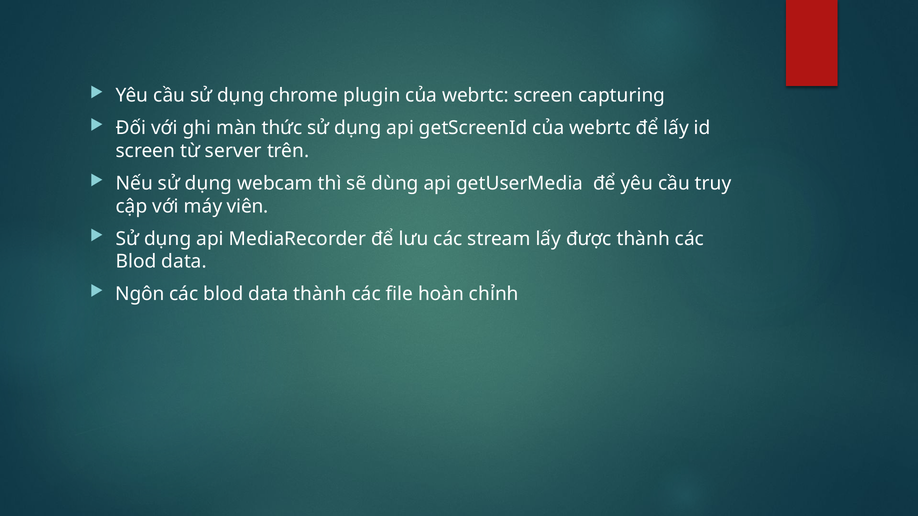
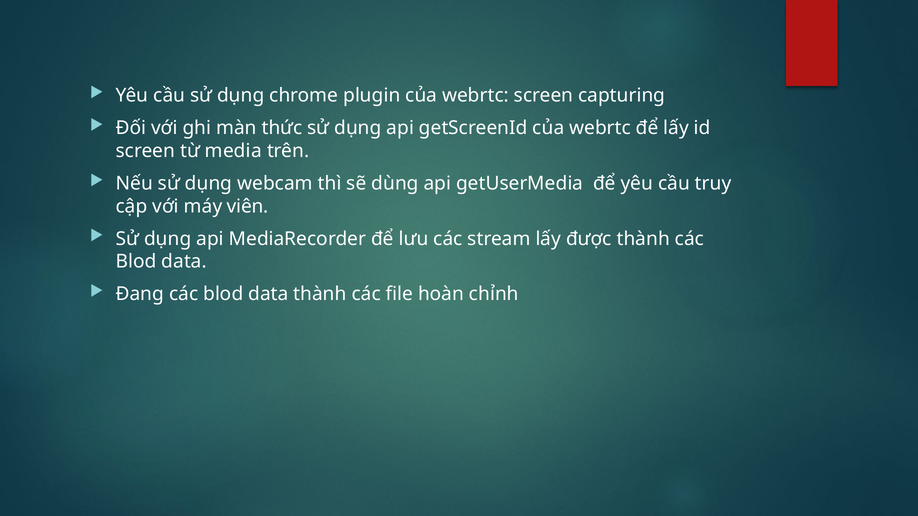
server: server -> media (233, 151)
Ngôn: Ngôn -> Đang (140, 294)
